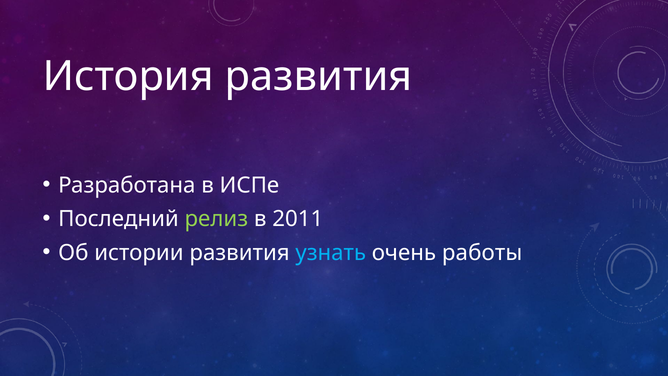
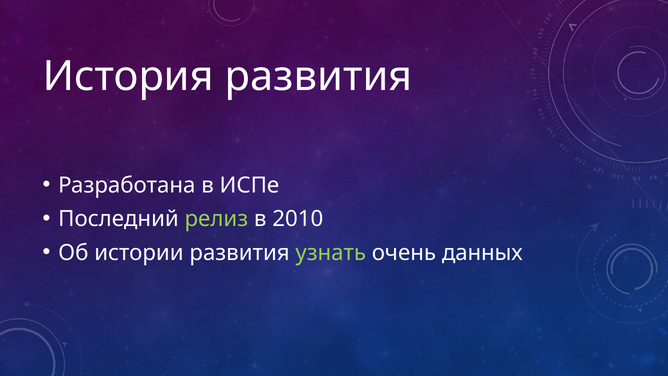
2011: 2011 -> 2010 (298, 219)
узнать colour: light blue -> light green (331, 253)
работы: работы -> данных (482, 253)
